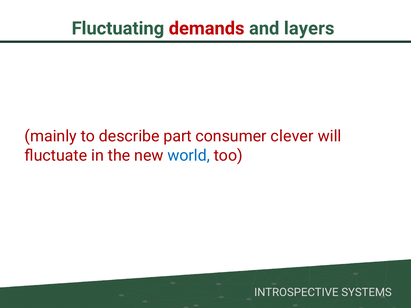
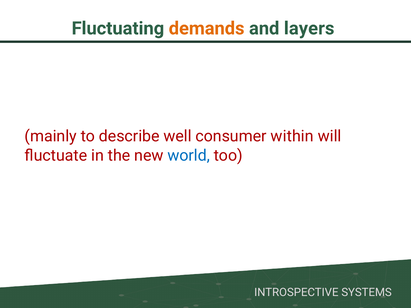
demands colour: red -> orange (207, 28)
part: part -> well (178, 136)
clever: clever -> within (292, 136)
